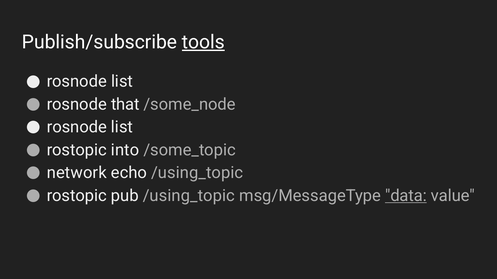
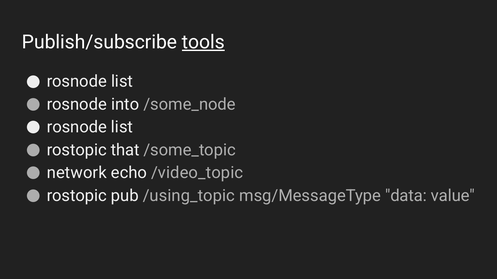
that: that -> into (125, 105)
into: into -> that (125, 150)
echo /using_topic: /using_topic -> /video_topic (197, 173)
data underline: present -> none (406, 196)
